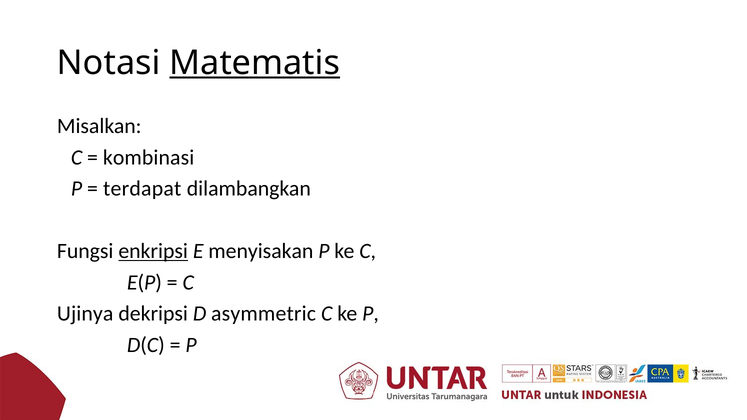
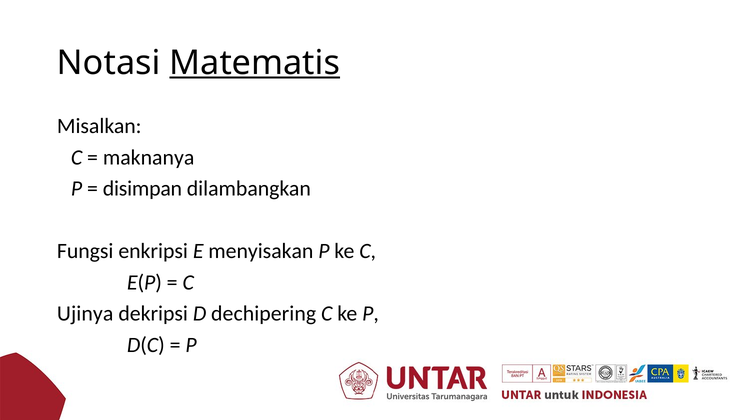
kombinasi: kombinasi -> maknanya (149, 158)
terdapat: terdapat -> disimpan (142, 189)
enkripsi underline: present -> none (153, 251)
asymmetric: asymmetric -> dechipering (264, 314)
